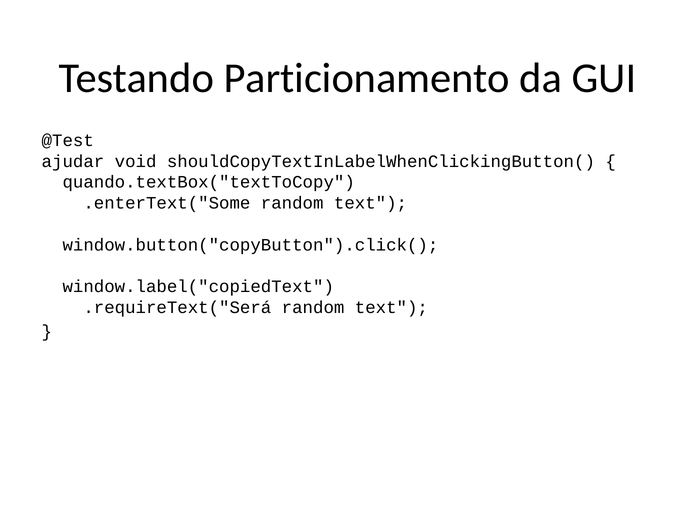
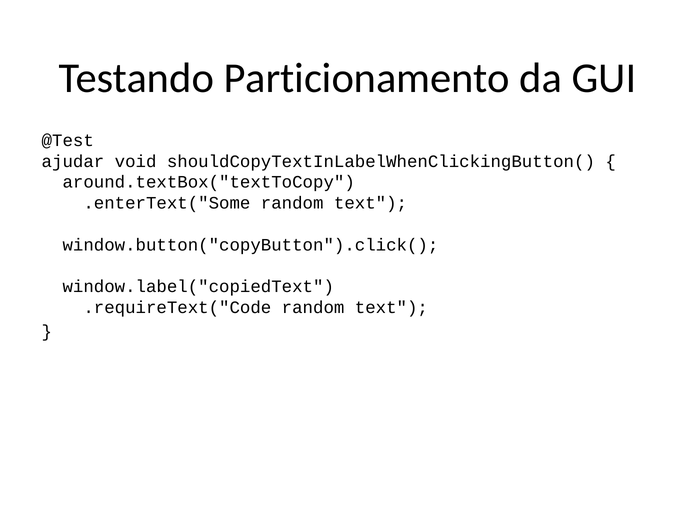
quando.textBox("textToCopy: quando.textBox("textToCopy -> around.textBox("textToCopy (209, 182)
.requireText("Será: .requireText("Será -> .requireText("Code (177, 307)
